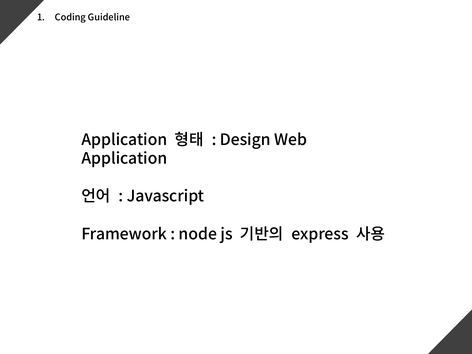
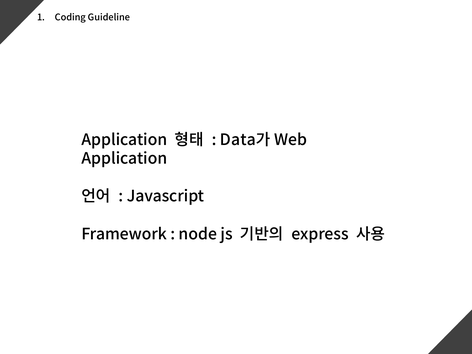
Design: Design -> Data가 (245, 140)
